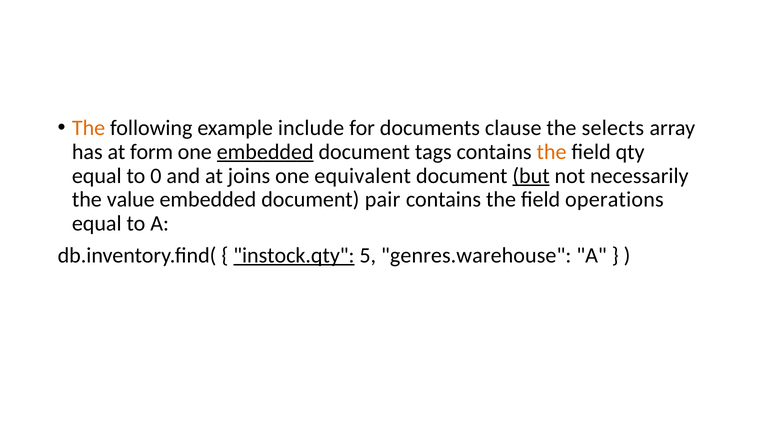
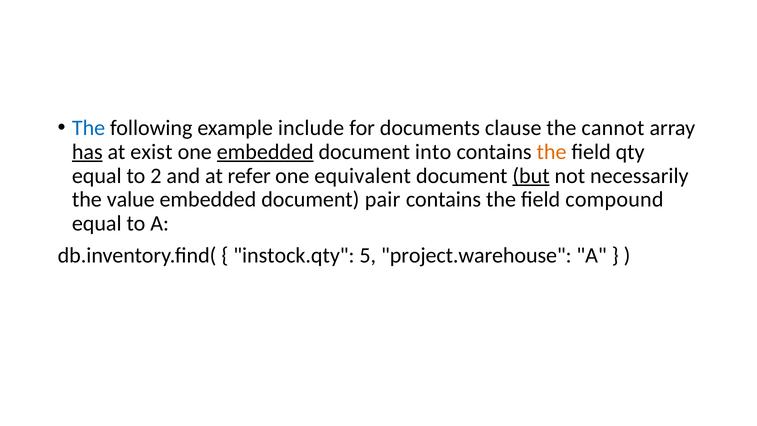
The colour: orange -> blue (89, 128)
selects: selects -> cannot (613, 128)
has underline: none -> present (87, 152)
form: form -> exist (151, 152)
tags: tags -> into (433, 152)
0: 0 -> 2 (156, 176)
joins: joins -> refer (249, 176)
operations: operations -> compound (614, 200)
instock.qty underline: present -> none (294, 255)
genres.warehouse: genres.warehouse -> project.warehouse (476, 255)
